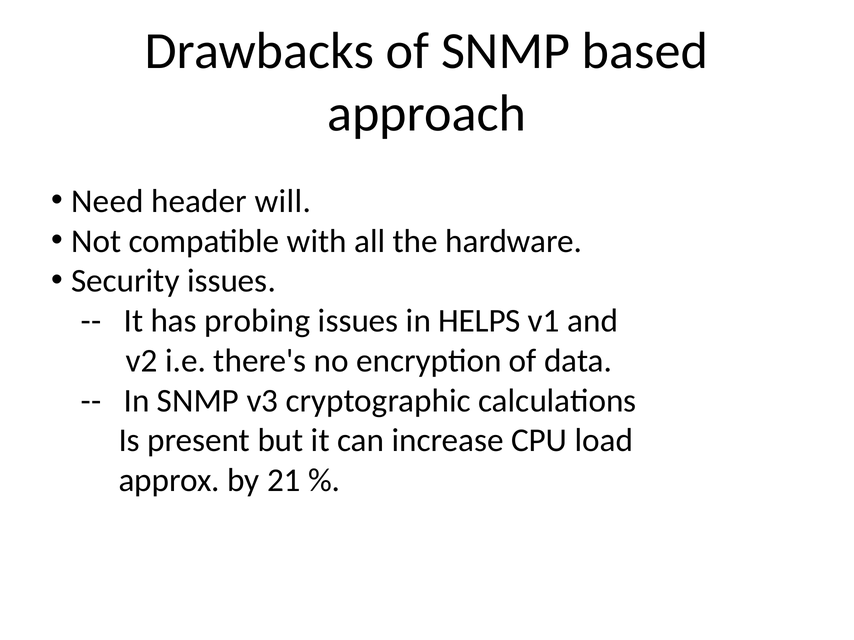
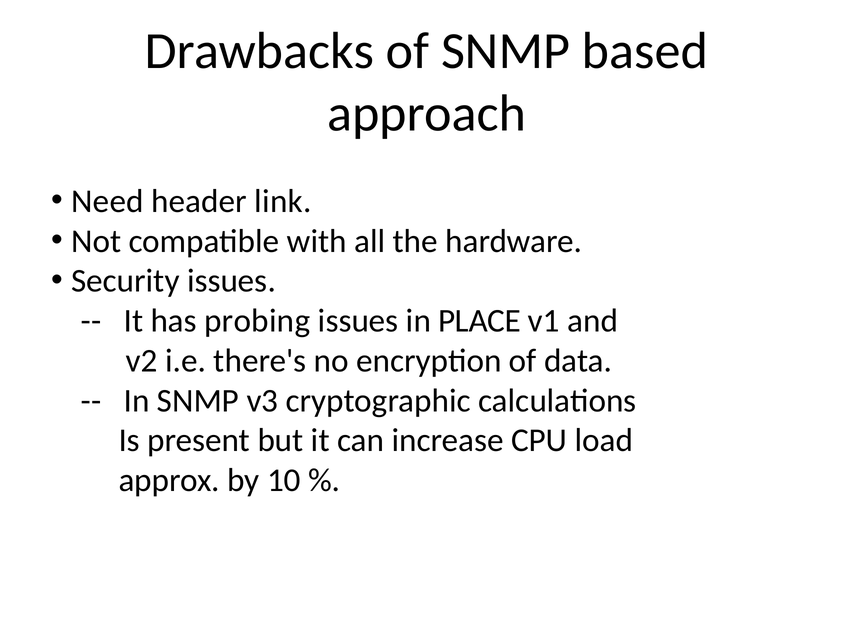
will: will -> link (283, 201)
HELPS: HELPS -> PLACE (480, 321)
21: 21 -> 10 (284, 481)
